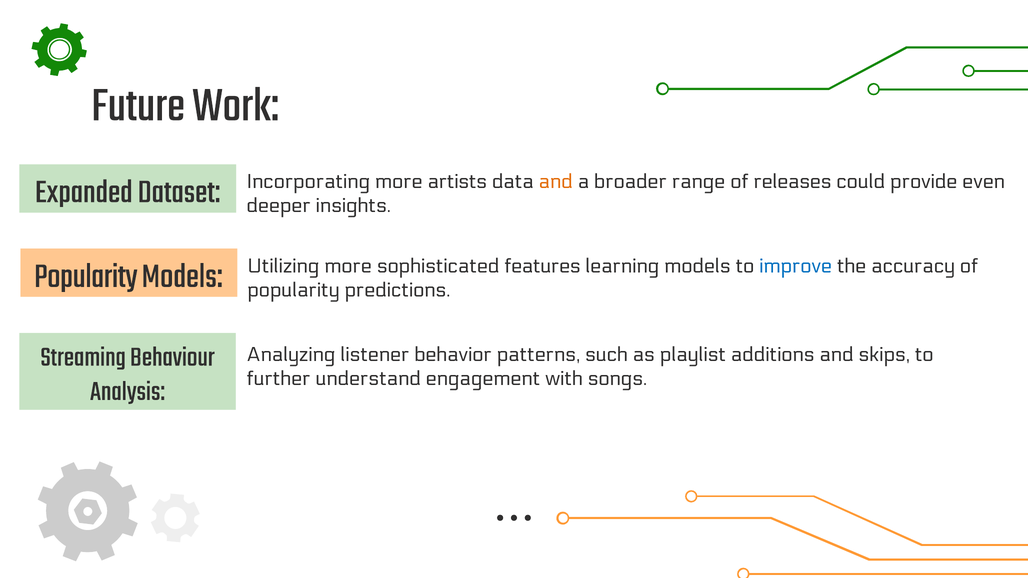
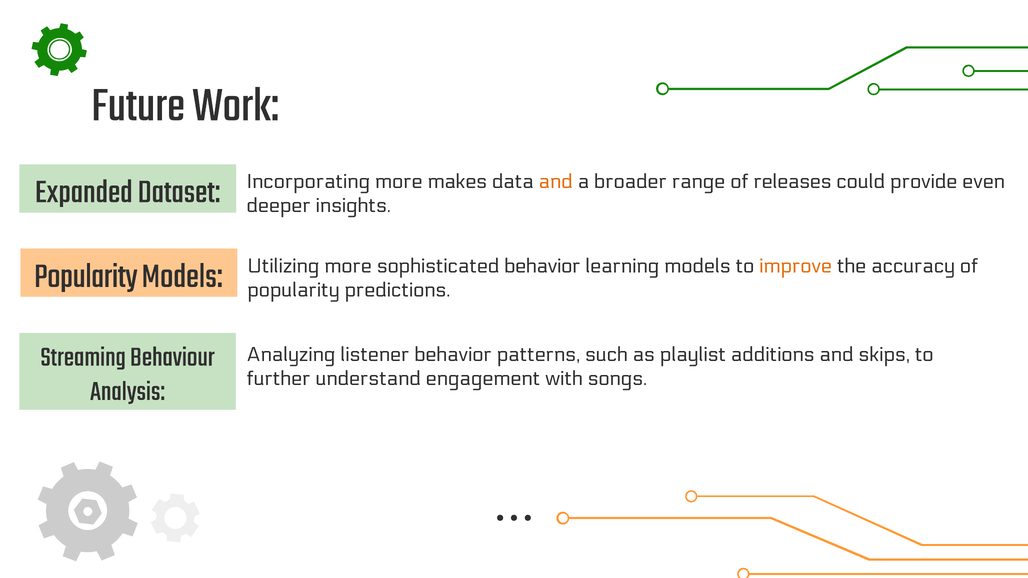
artists: artists -> makes (457, 182)
sophisticated features: features -> behavior (542, 266)
improve colour: blue -> orange (796, 266)
